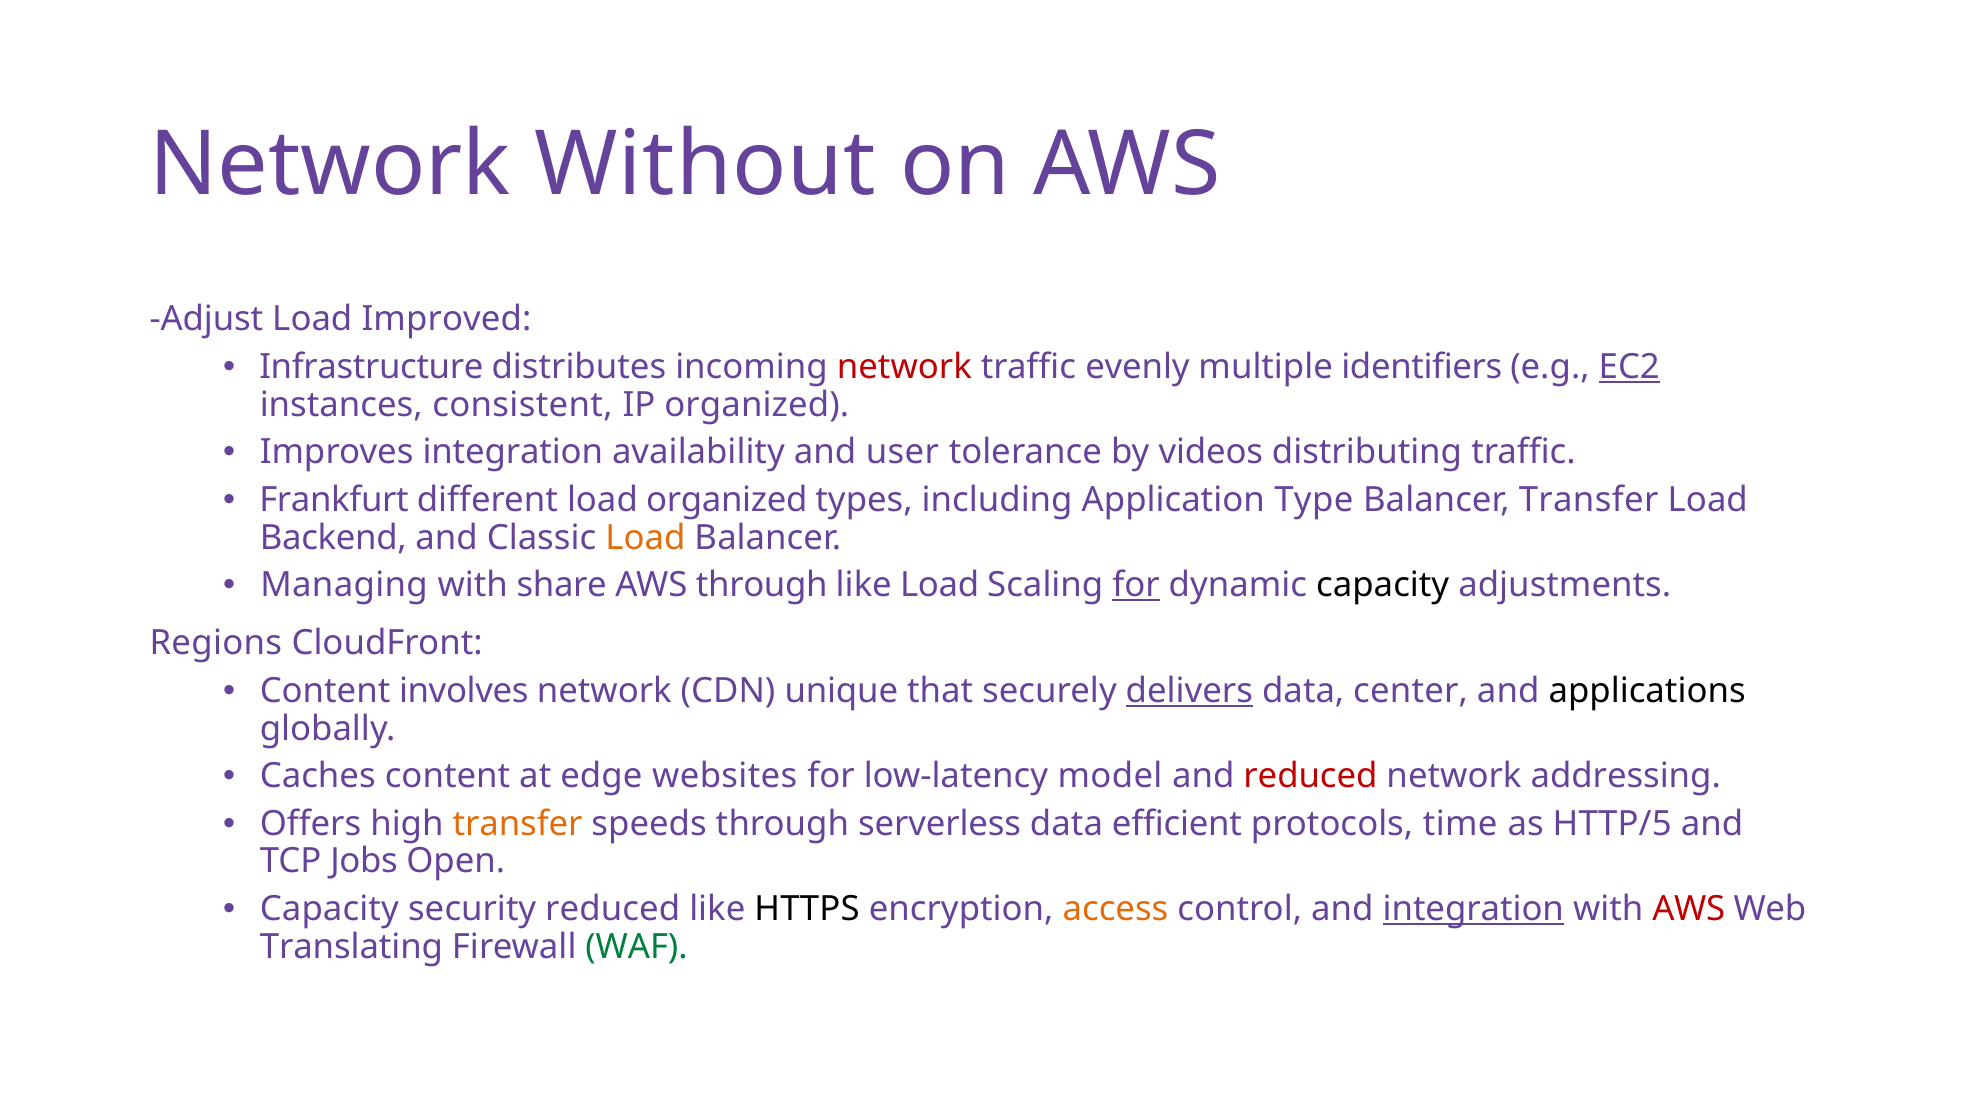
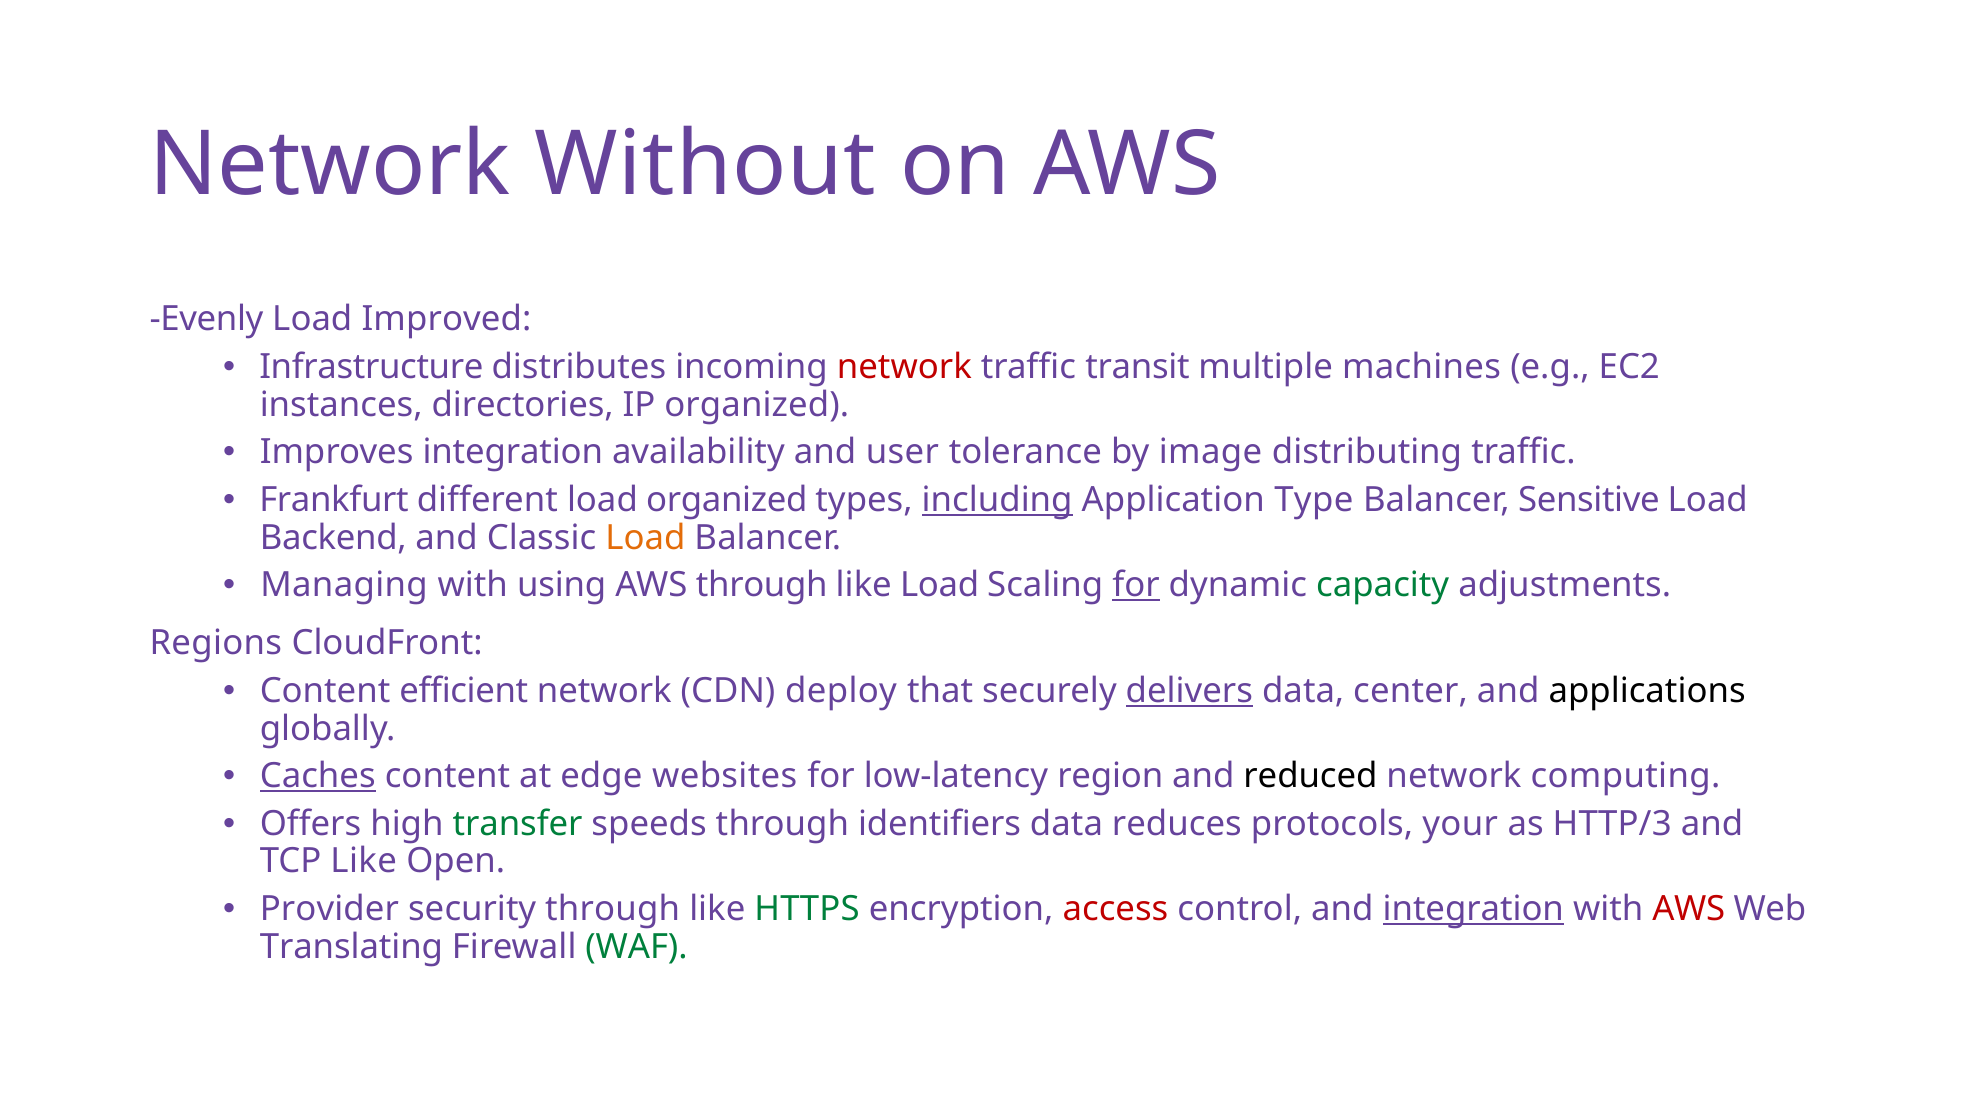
Adjust: Adjust -> Evenly (206, 320)
evenly: evenly -> transit (1137, 367)
identifiers: identifiers -> machines (1422, 367)
EC2 underline: present -> none (1629, 367)
consistent: consistent -> directories (523, 405)
videos: videos -> image (1211, 452)
including underline: none -> present (997, 500)
Balancer Transfer: Transfer -> Sensitive (1589, 500)
share: share -> using (562, 585)
capacity colour: black -> green (1383, 585)
involves: involves -> efficient (464, 691)
unique: unique -> deploy (841, 691)
Caches underline: none -> present (318, 776)
model: model -> region (1110, 776)
reduced colour: red -> black (1310, 776)
addressing: addressing -> computing (1626, 776)
transfer colour: orange -> green (518, 824)
serverless: serverless -> identifiers (940, 824)
efficient: efficient -> reduces (1177, 824)
time: time -> your (1460, 824)
HTTP/5: HTTP/5 -> HTTP/3 (1612, 824)
TCP Jobs: Jobs -> Like (364, 862)
Capacity: Capacity -> Provider (329, 909)
security reduced: reduced -> through (613, 909)
HTTPS colour: black -> green (807, 909)
access colour: orange -> red (1115, 909)
